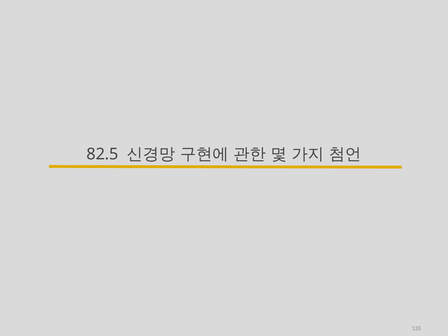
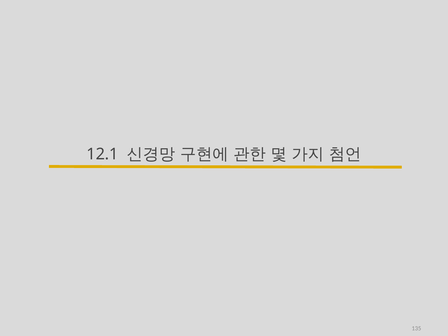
82.5: 82.5 -> 12.1 (102, 154)
